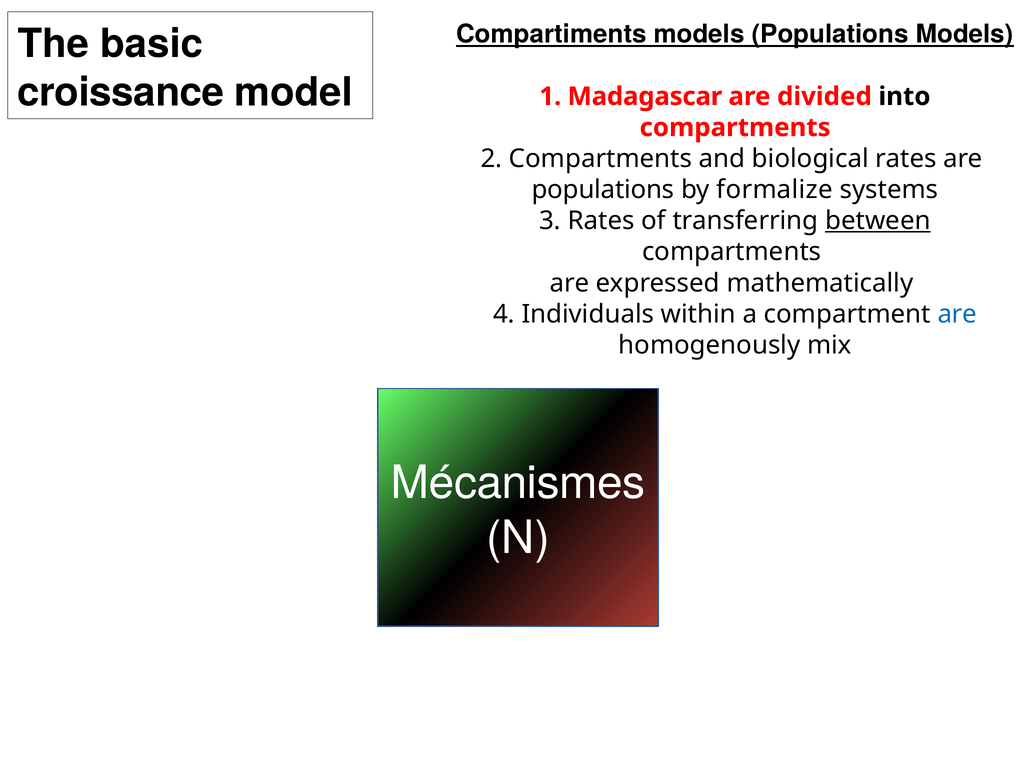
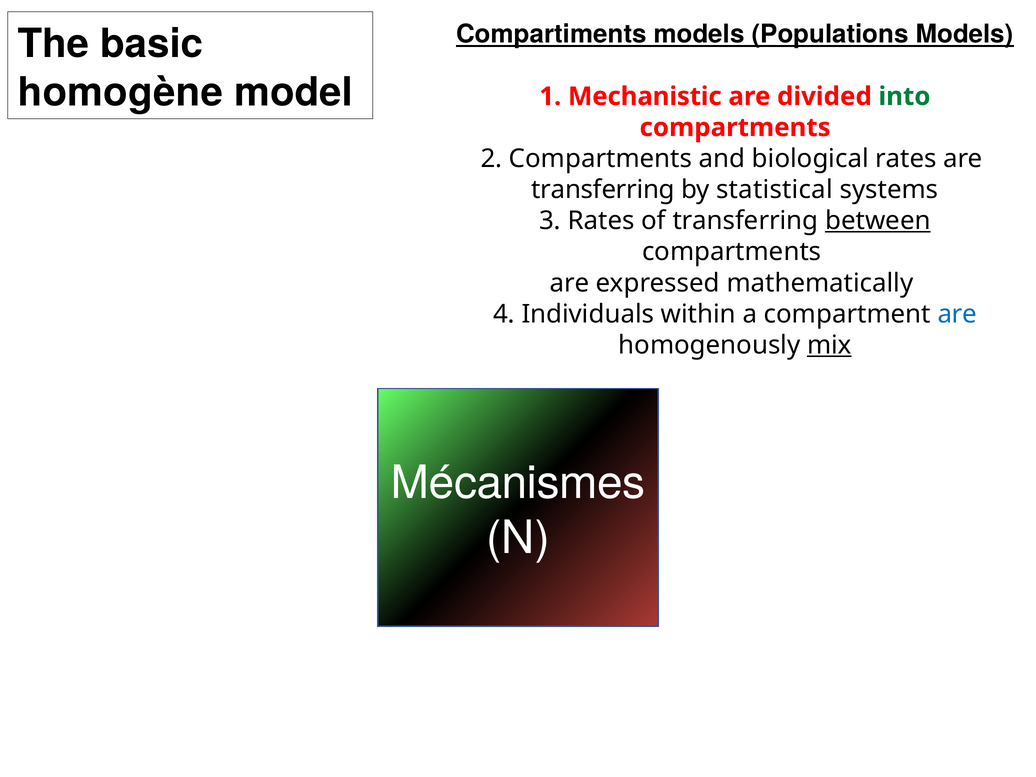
croissance: croissance -> homogène (120, 92)
Madagascar: Madagascar -> Mechanistic (645, 96)
into colour: black -> green (904, 96)
populations: populations -> transferring (603, 190)
formalize: formalize -> statistical (775, 190)
mix underline: none -> present (829, 345)
